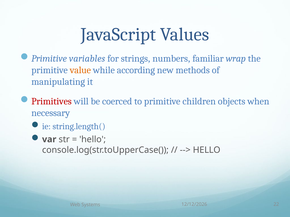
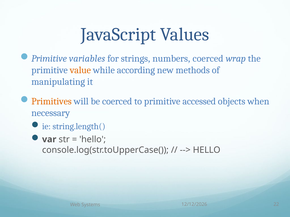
numbers familiar: familiar -> coerced (208, 59)
Primitives colour: red -> orange (52, 102)
children: children -> accessed (199, 102)
